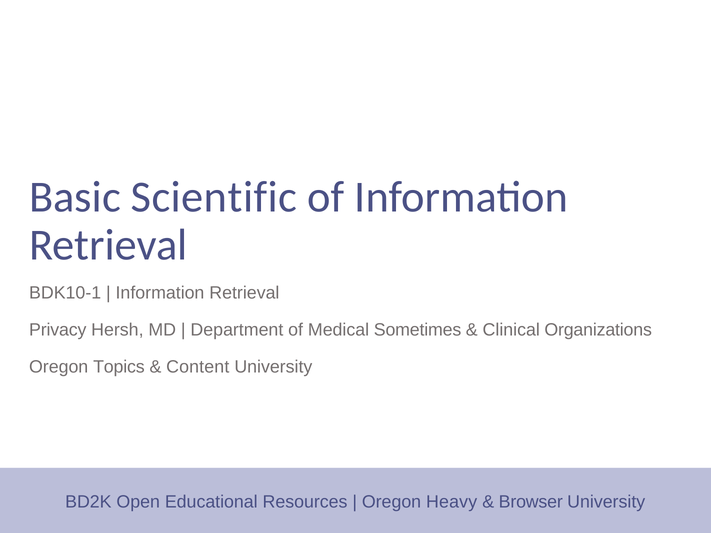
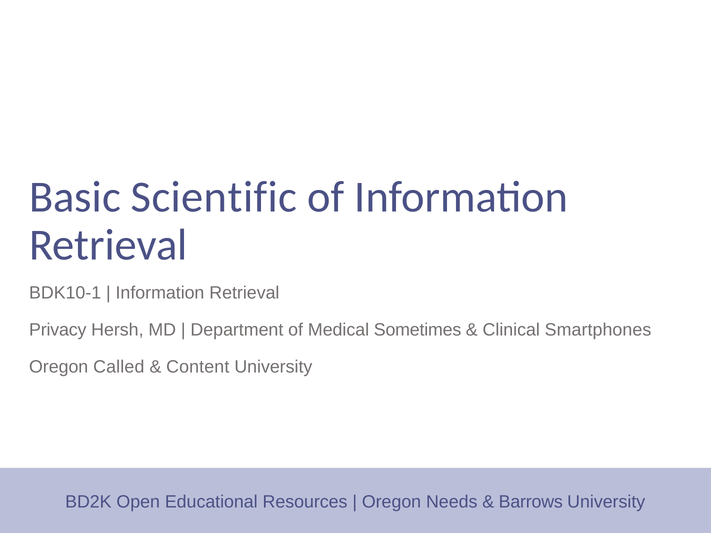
Organizations: Organizations -> Smartphones (598, 330)
Topics: Topics -> Called (119, 367)
Heavy: Heavy -> Needs (452, 502)
Browser: Browser -> Barrows (531, 502)
